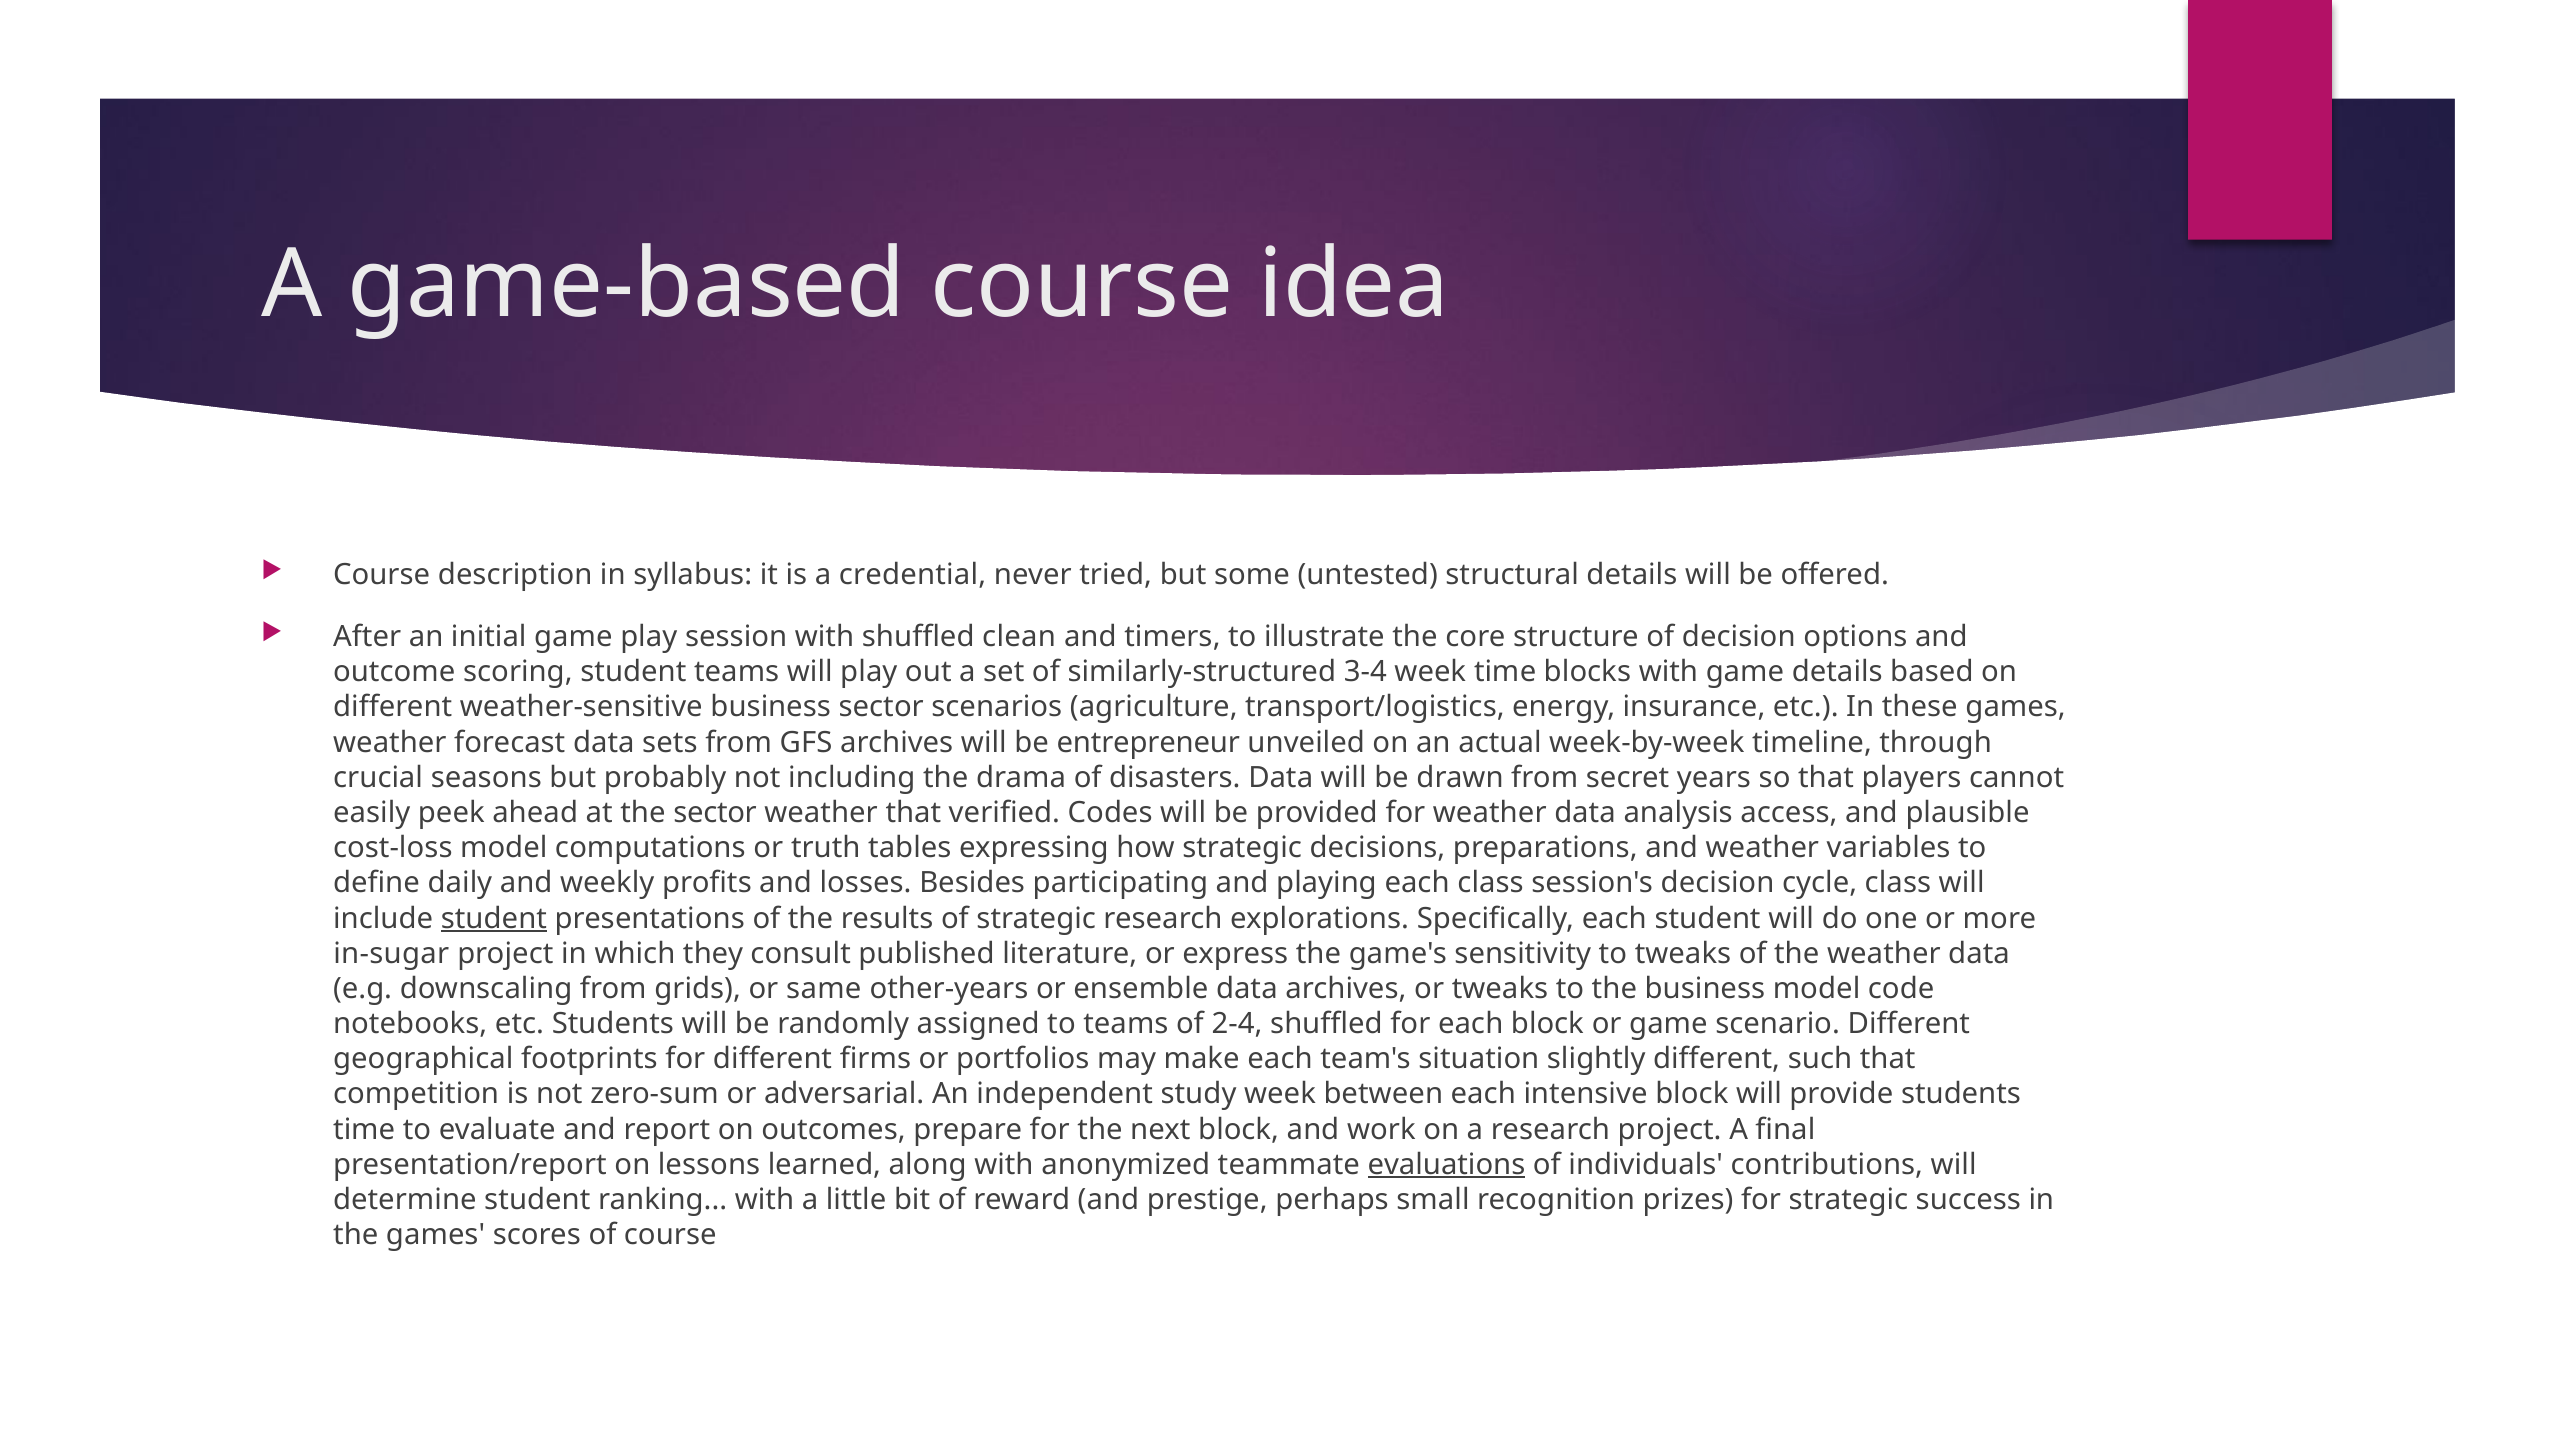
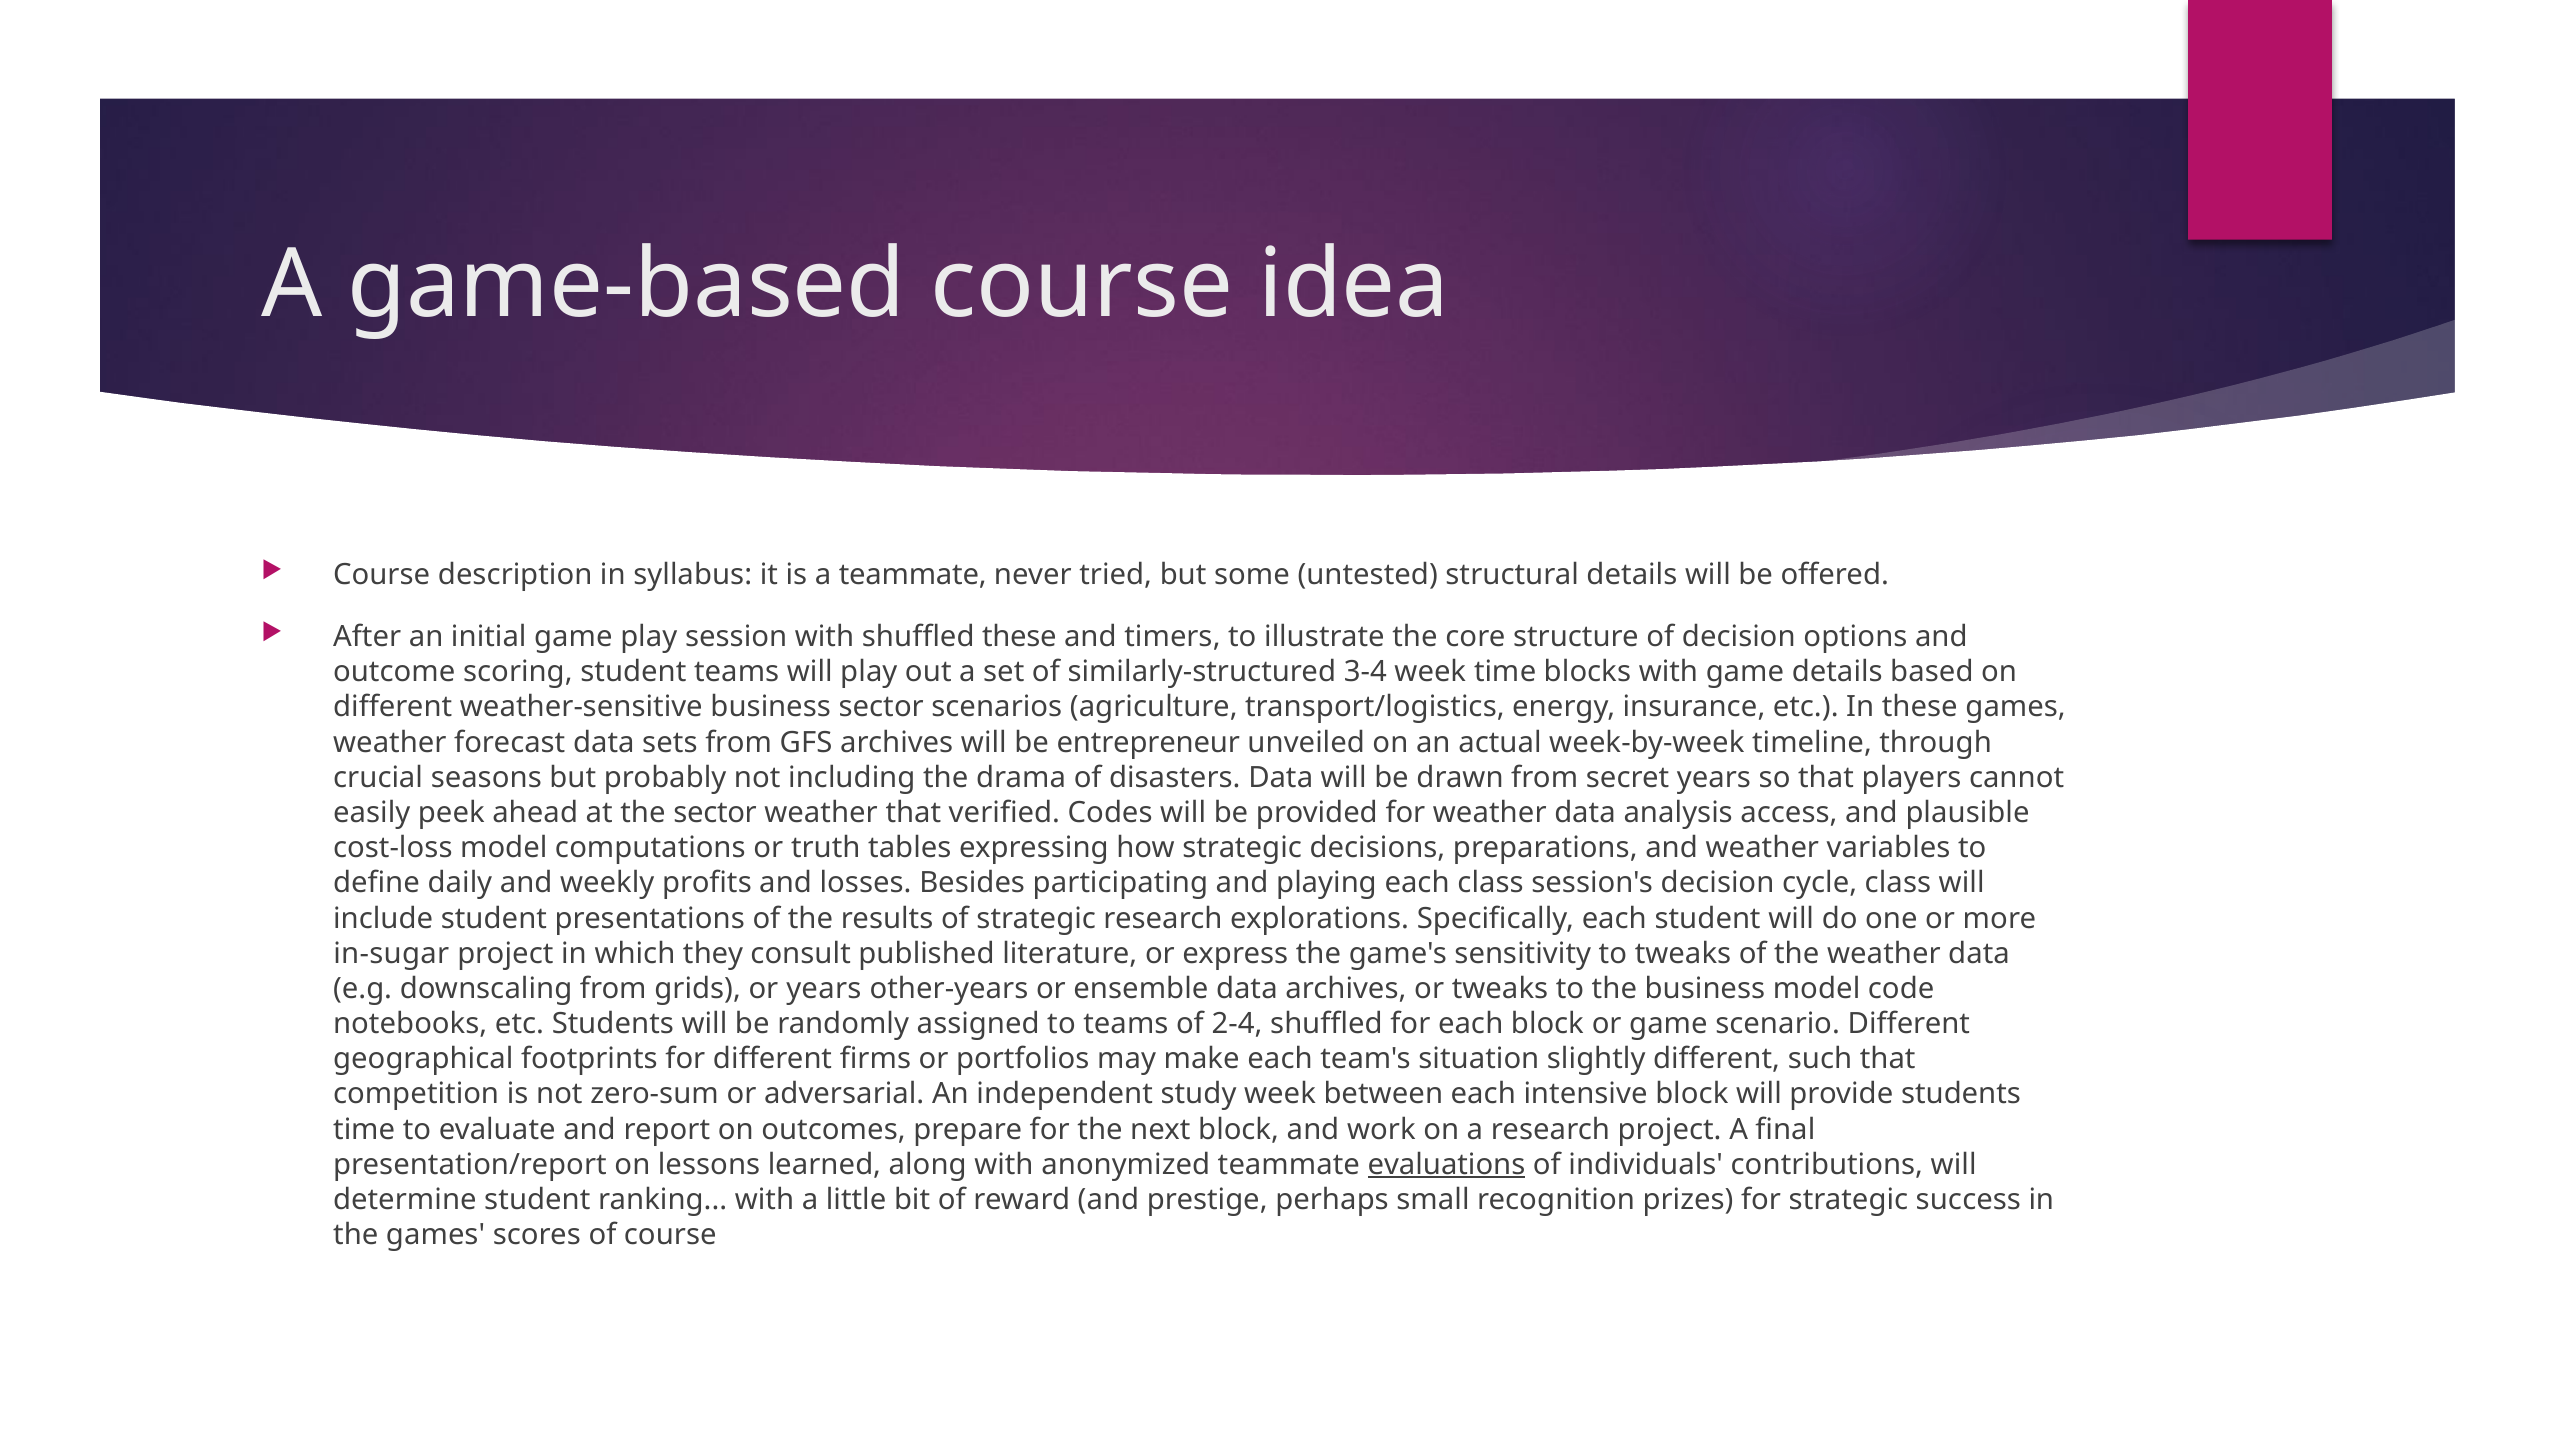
a credential: credential -> teammate (913, 575)
shuffled clean: clean -> these (1019, 637)
student underline: present -> none (494, 918)
or same: same -> years (824, 989)
